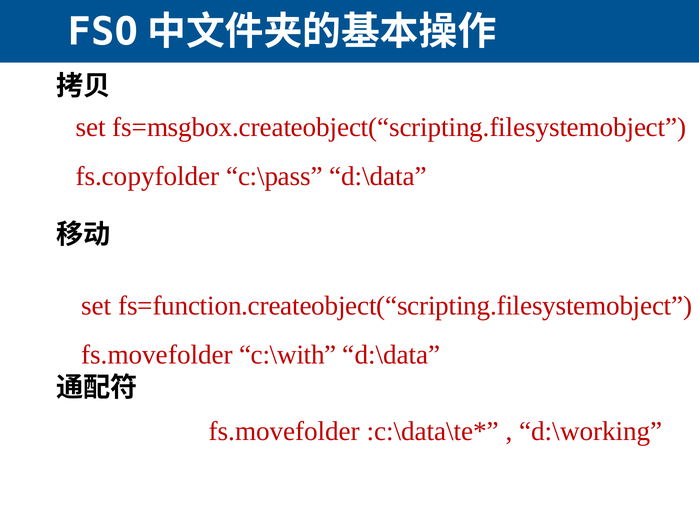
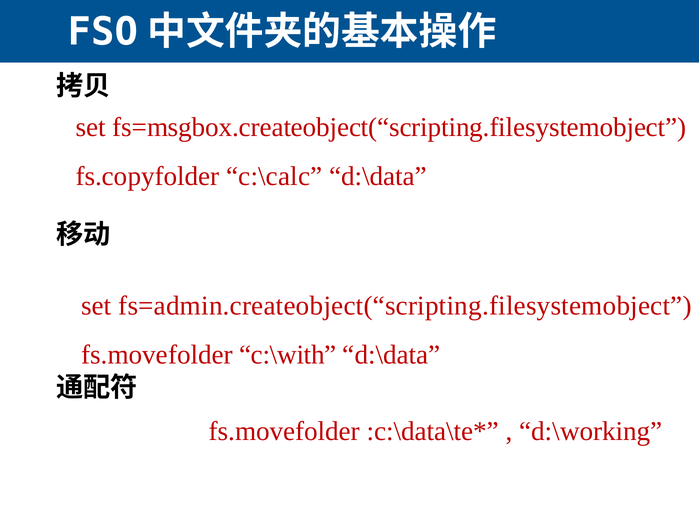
c:\pass: c:\pass -> c:\calc (274, 176)
fs=function.createobject(“scripting.filesystemobject: fs=function.createobject(“scripting.filesystemobject -> fs=admin.createobject(“scripting.filesystemobject (405, 306)
